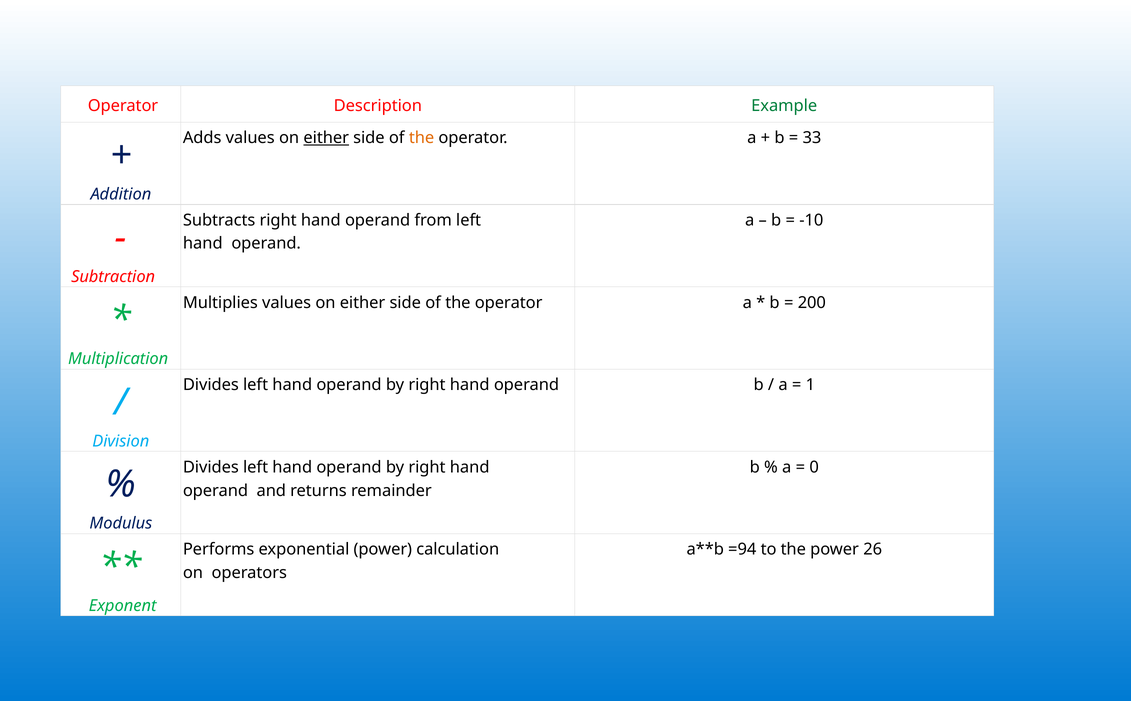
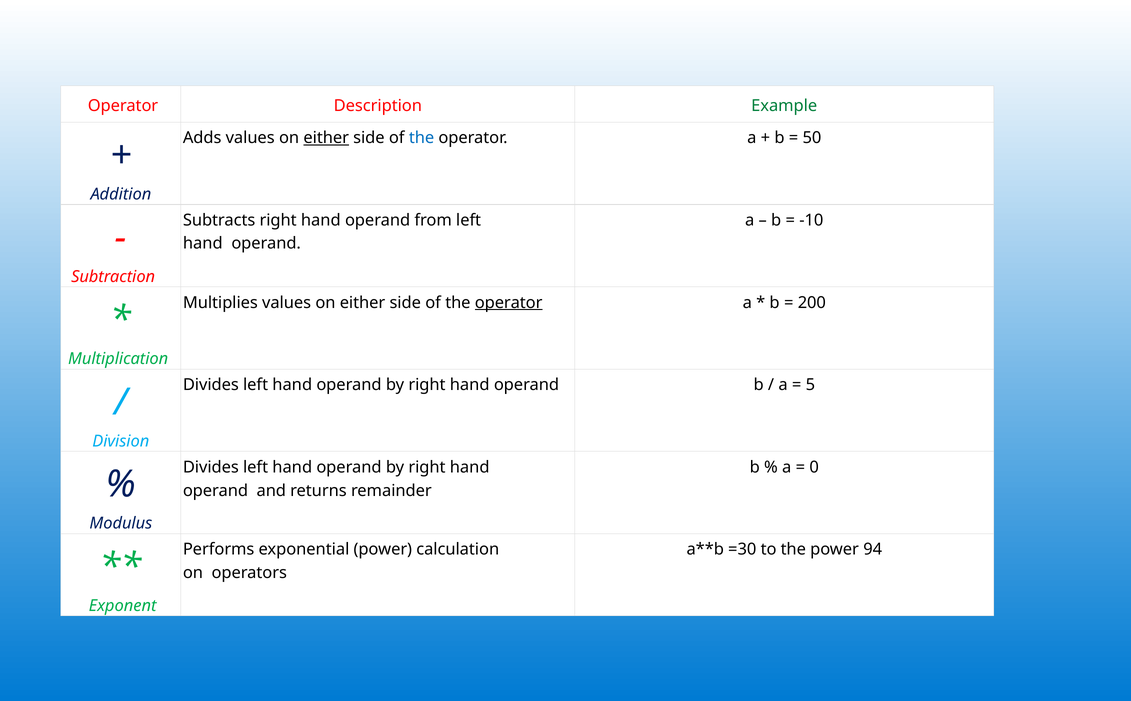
the colour: orange -> blue (422, 138)
33: 33 -> 50 (812, 138)
operator underline: none -> present (509, 303)
1: 1 -> 5 (810, 385)
=94: =94 -> =30 (742, 550)
26: 26 -> 94 (873, 550)
